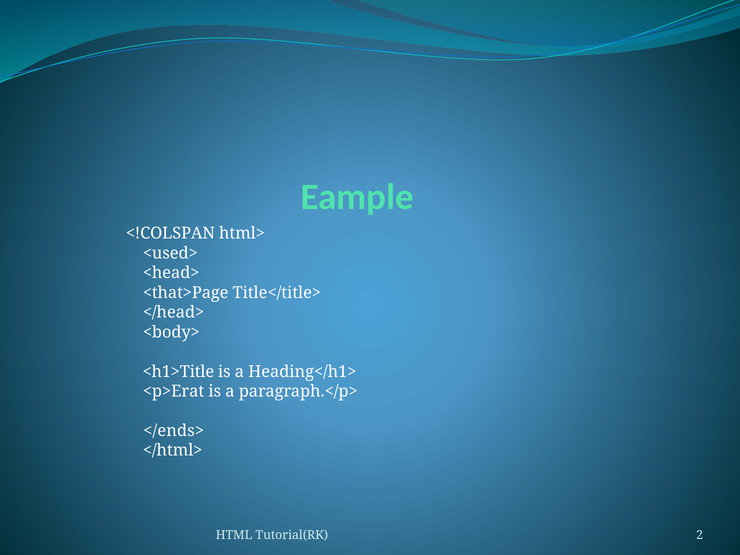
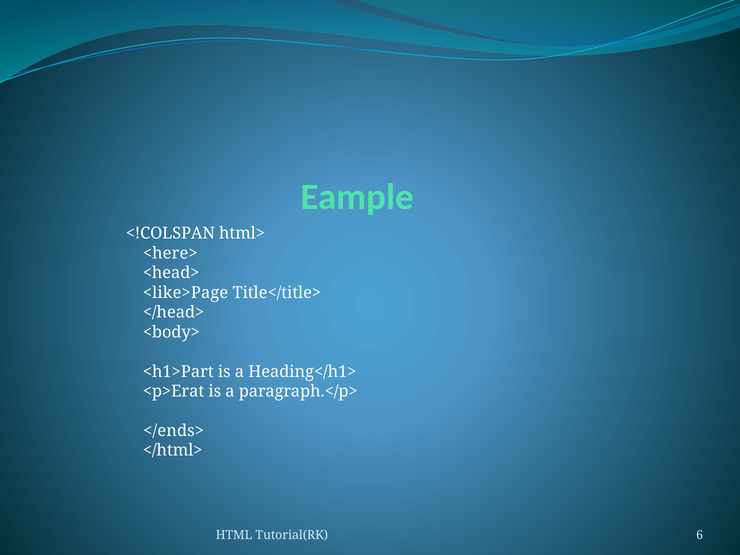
<used>: <used> -> <here> (170, 253)
<that>Page: <that>Page -> <like>Page (186, 293)
<h1>Title: <h1>Title -> <h1>Part (178, 372)
2: 2 -> 6 (700, 535)
